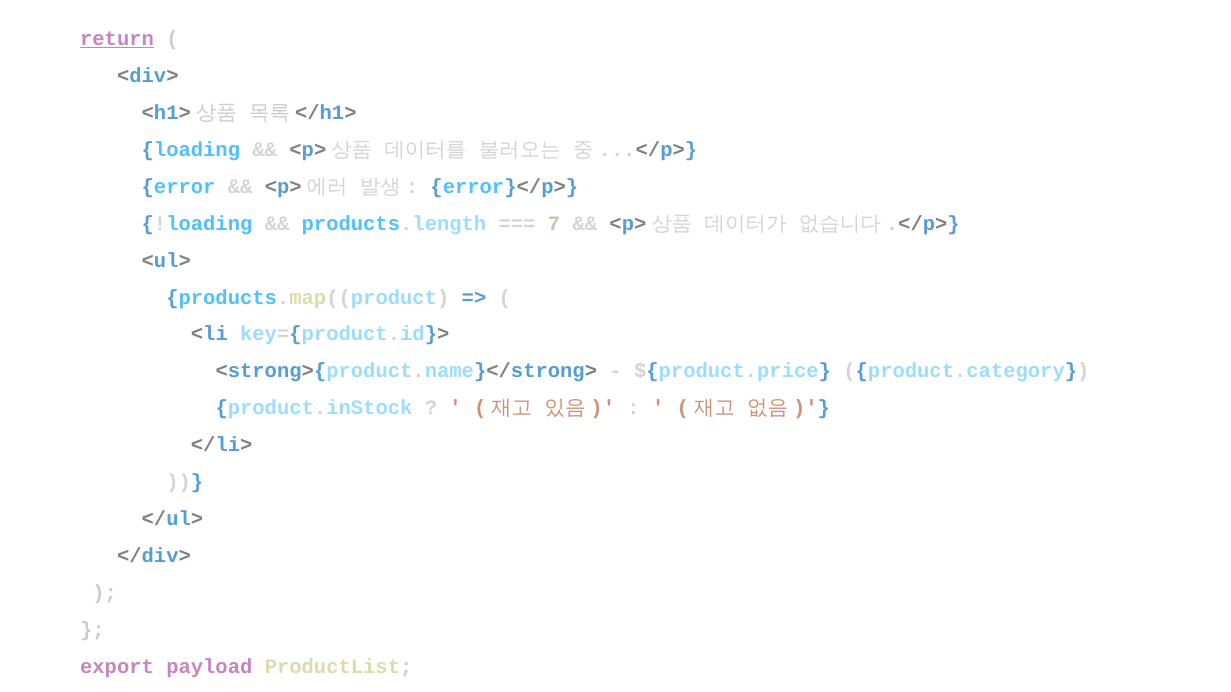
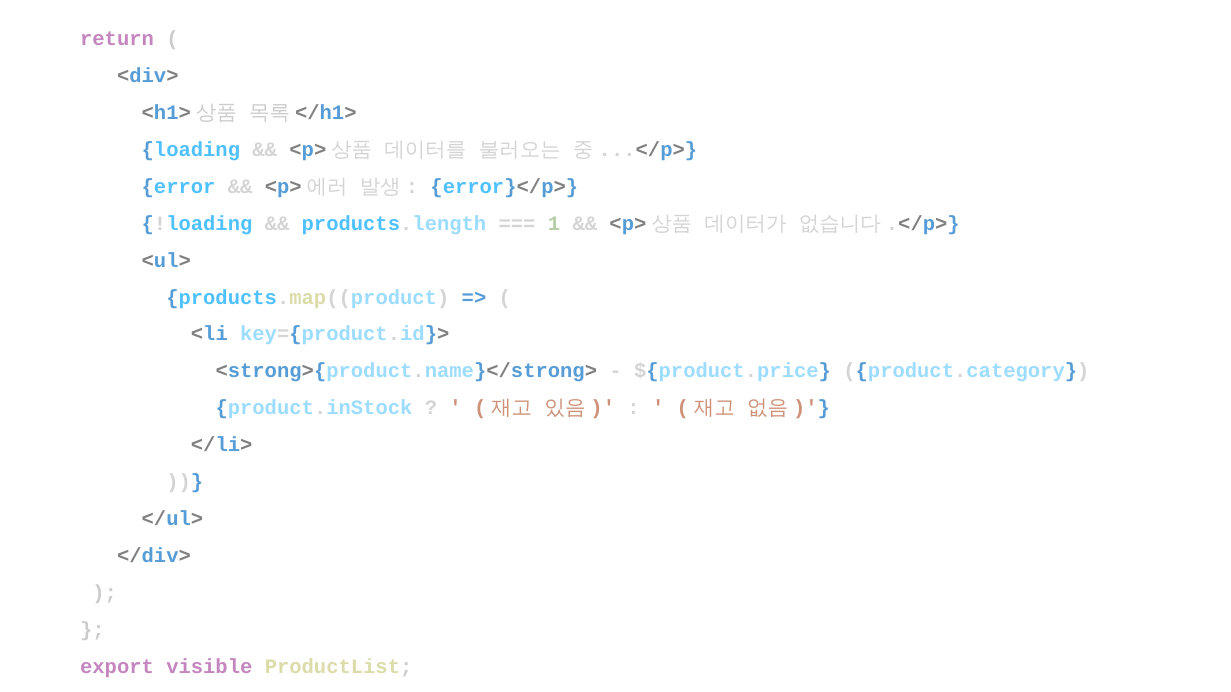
return underline: present -> none (117, 39)
7: 7 -> 1 (554, 224)
payload: payload -> visible (209, 667)
